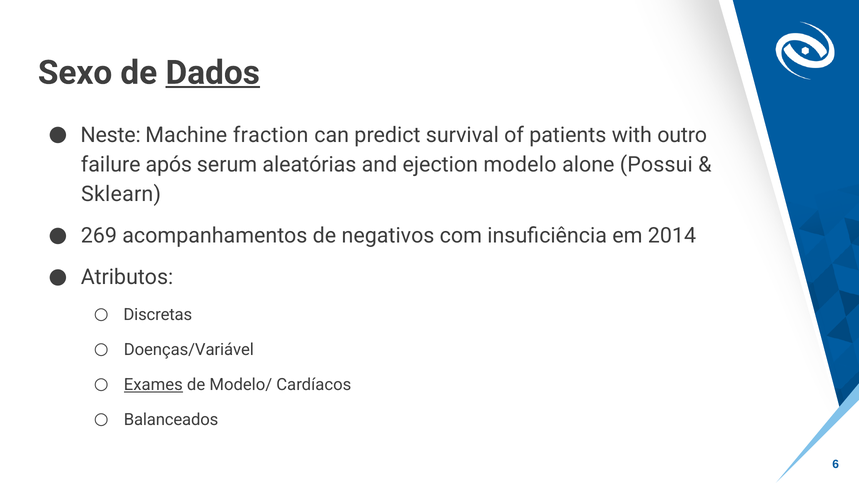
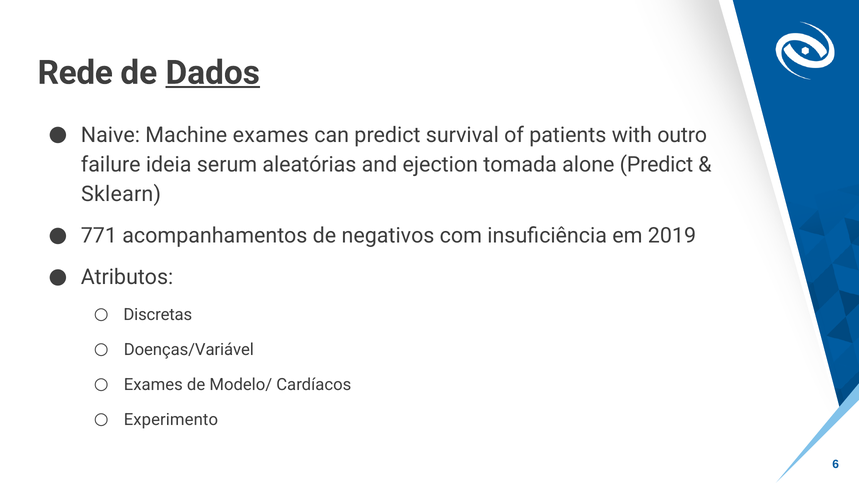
Sexo: Sexo -> Rede (75, 73)
Neste: Neste -> Naive (110, 135)
Machine fraction: fraction -> exames (271, 135)
após: após -> ideia (169, 165)
modelo: modelo -> tomada (520, 165)
alone Possui: Possui -> Predict (656, 165)
269: 269 -> 771 (99, 236)
2014: 2014 -> 2019 (672, 236)
Exames underline: present -> none (153, 385)
Balanceados: Balanceados -> Experimento (171, 420)
